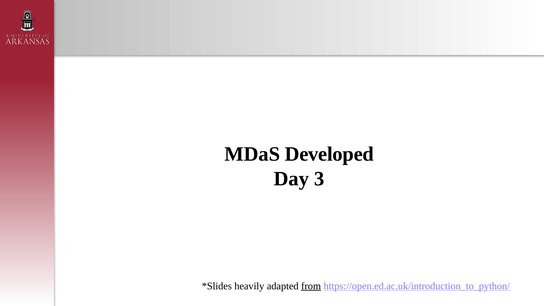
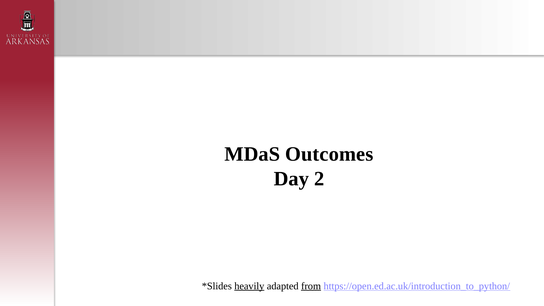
Developed: Developed -> Outcomes (329, 154)
3: 3 -> 2 (319, 179)
heavily underline: none -> present (249, 286)
